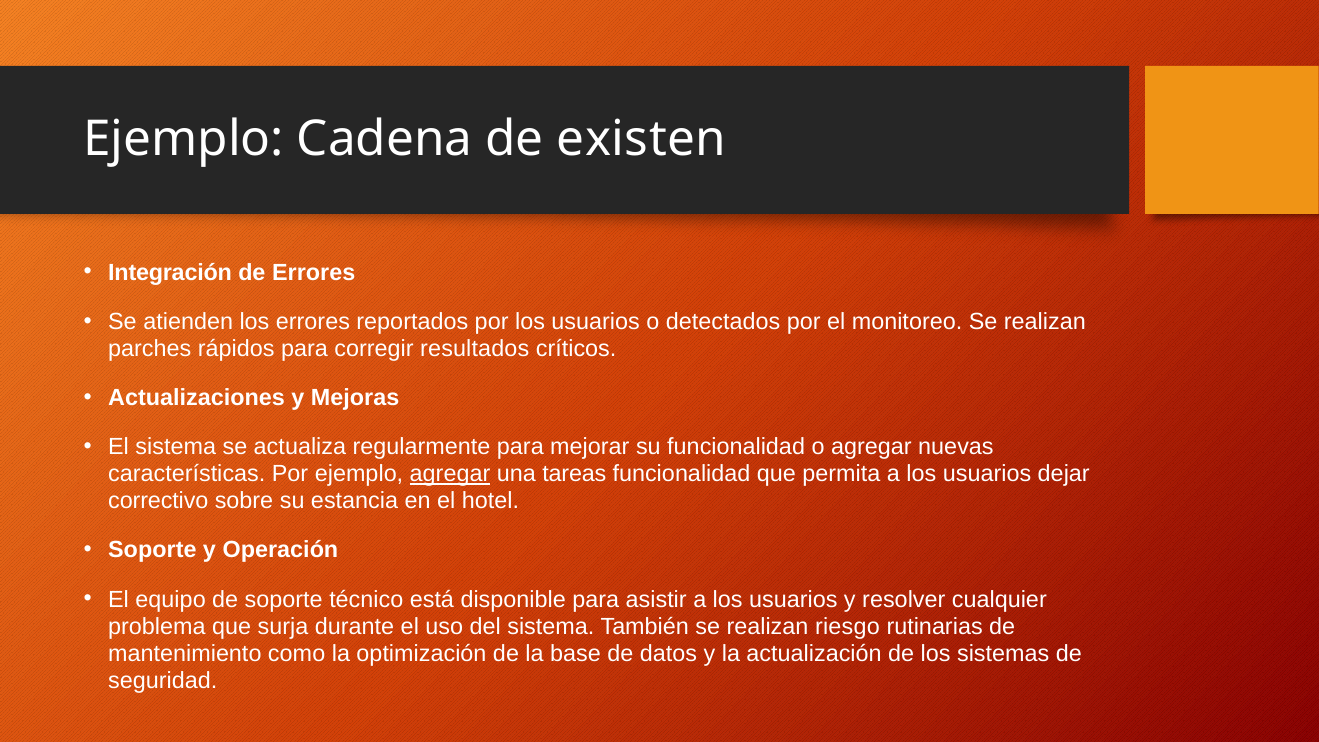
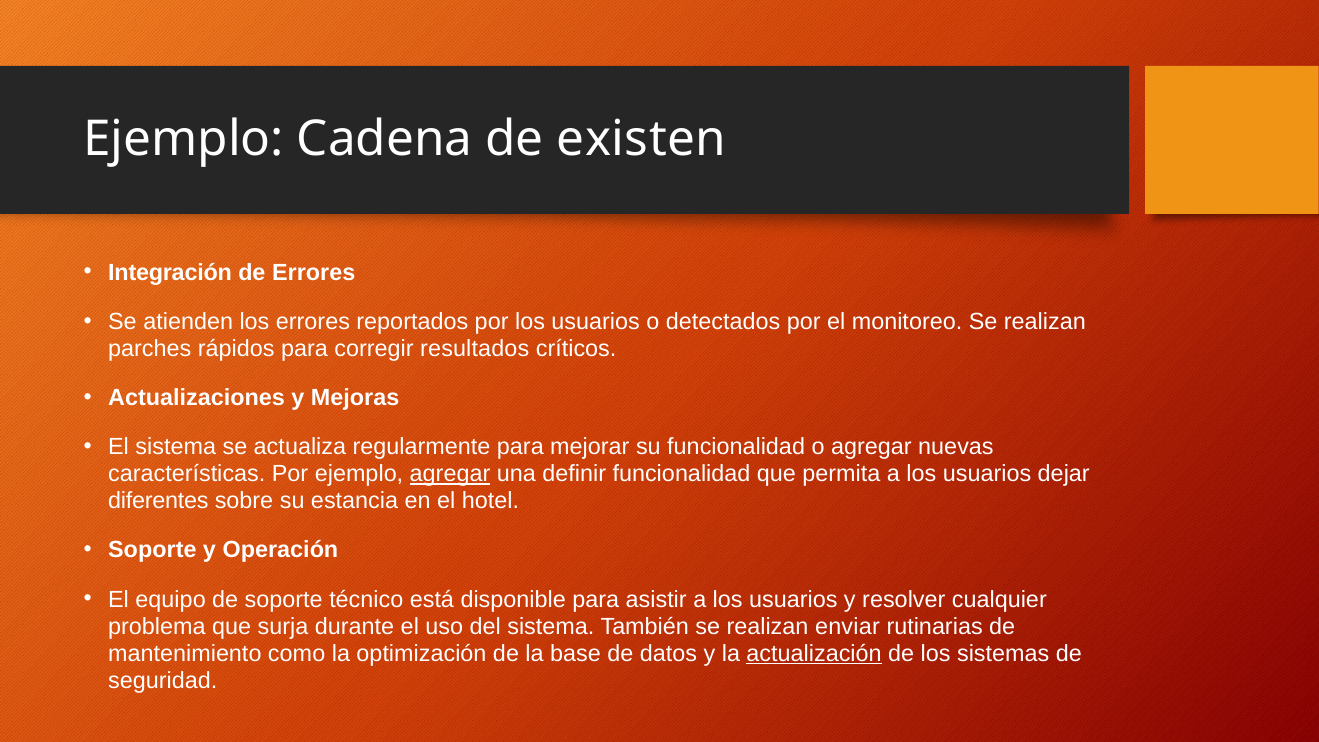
tareas: tareas -> definir (574, 474)
correctivo: correctivo -> diferentes (158, 501)
riesgo: riesgo -> enviar (847, 626)
actualización underline: none -> present (814, 653)
